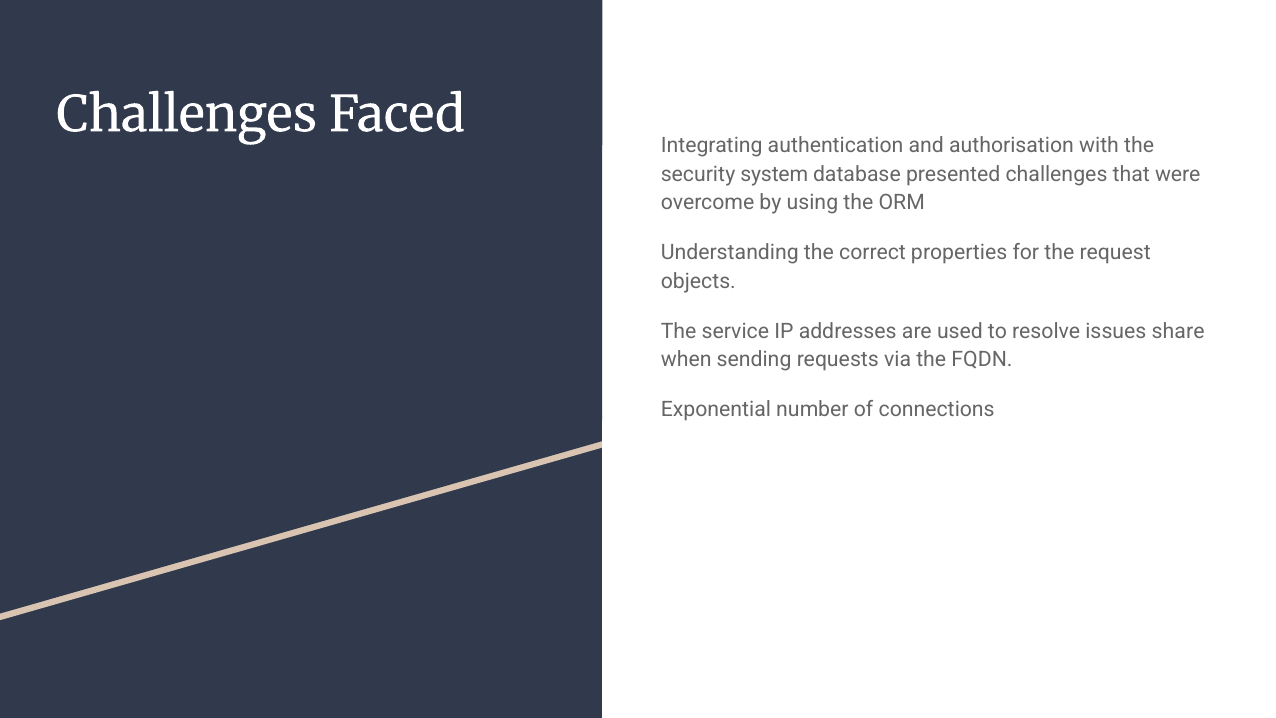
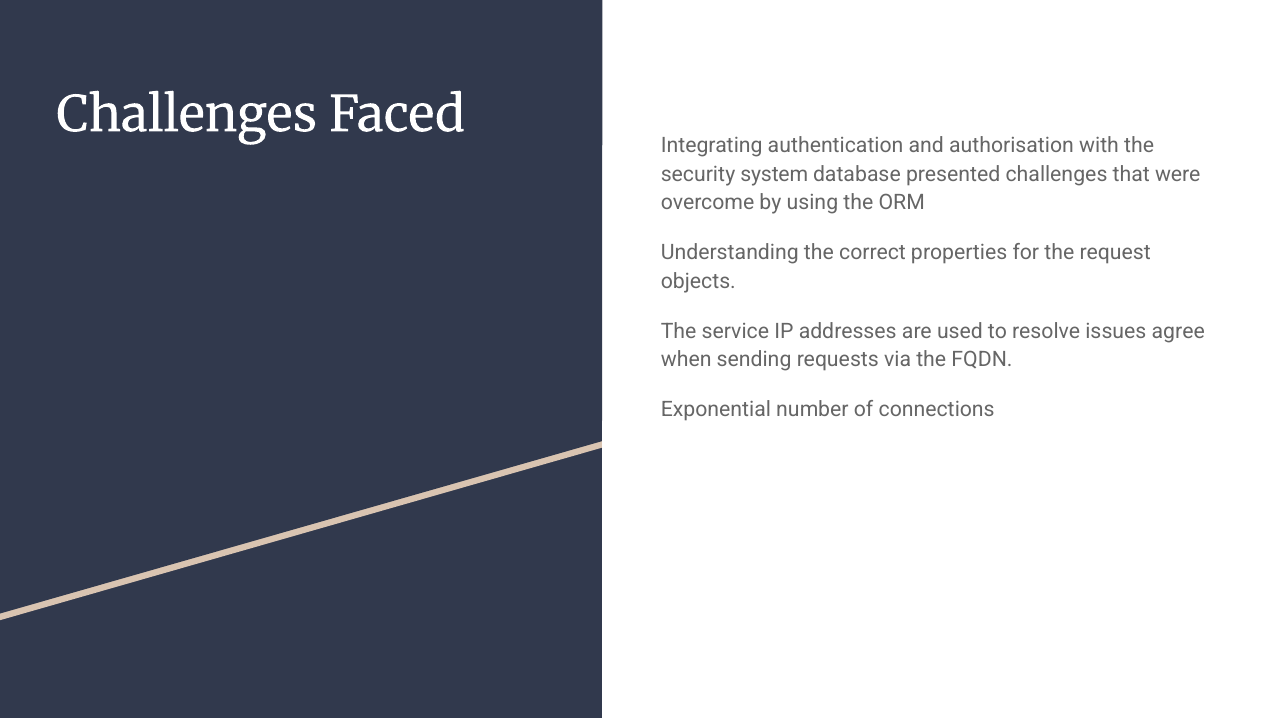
share: share -> agree (1178, 331)
